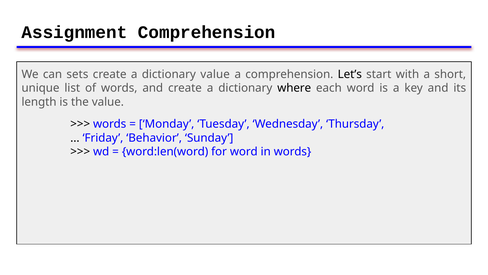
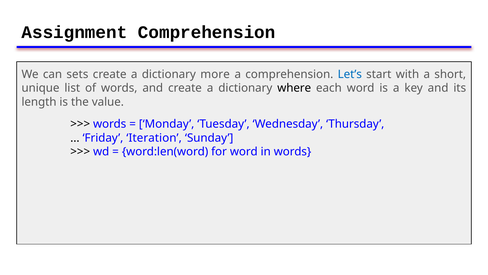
dictionary value: value -> more (215, 74)
Let’s colour: black -> blue (350, 74)
Behavior: Behavior -> Iteration (154, 138)
